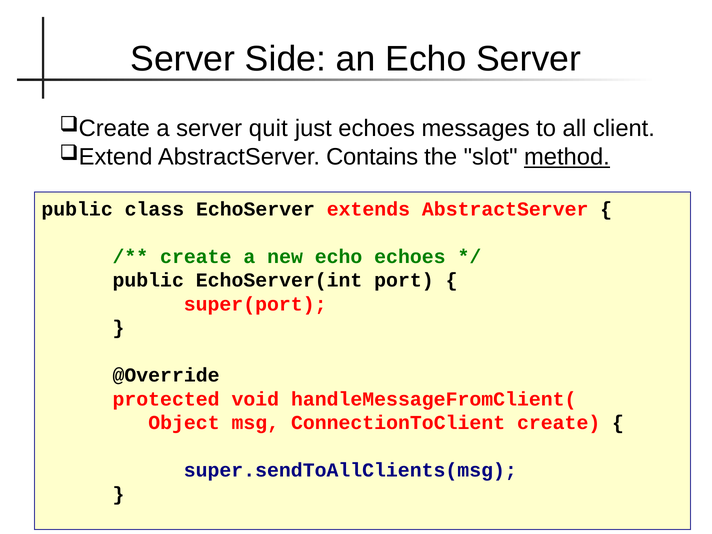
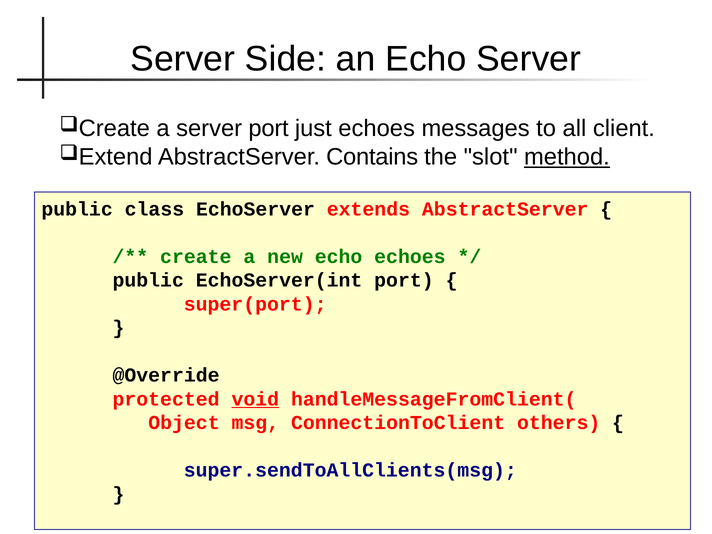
server quit: quit -> port (269, 129)
void underline: none -> present (255, 399)
ConnectionToClient create: create -> others (559, 423)
